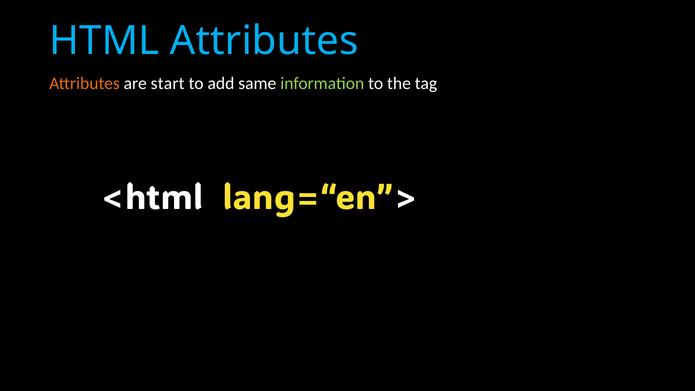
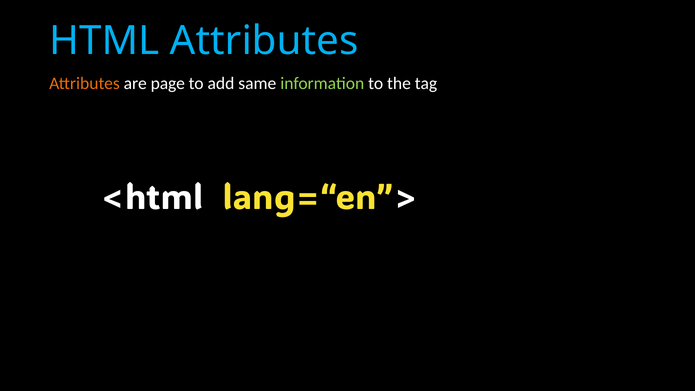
start: start -> page (168, 83)
